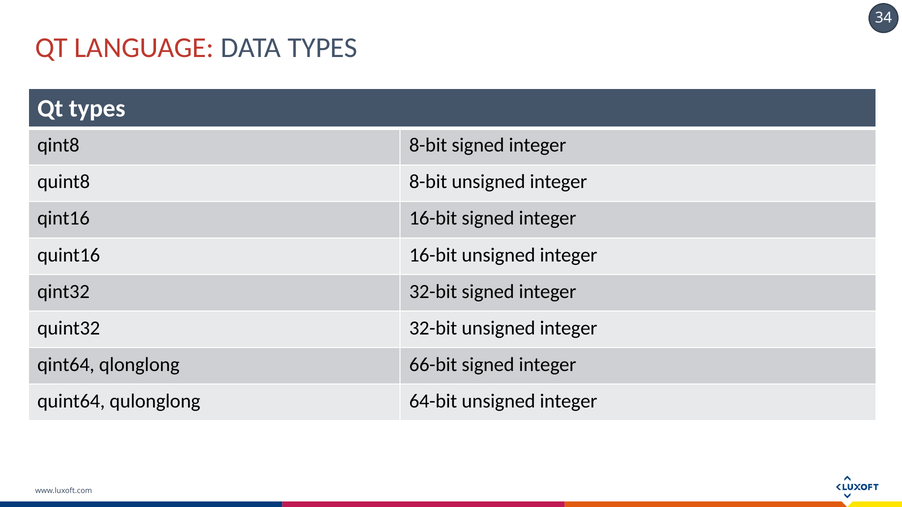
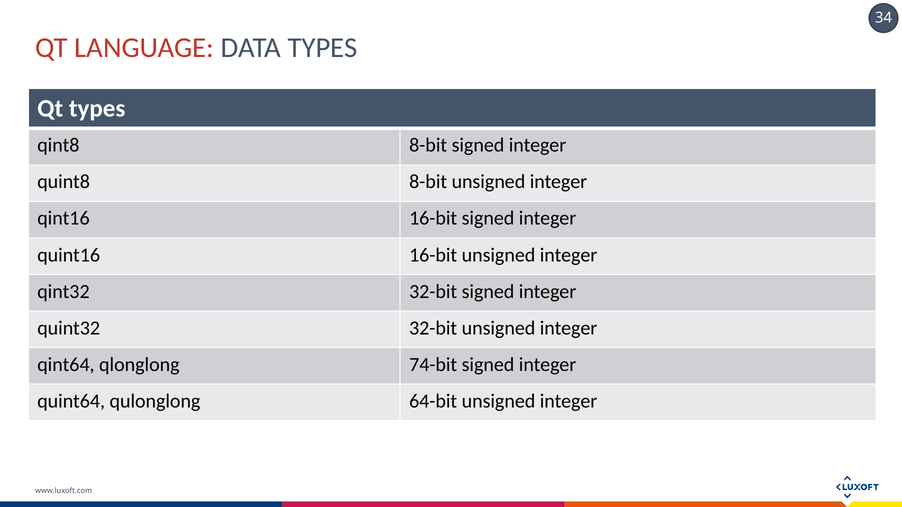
66-bit: 66-bit -> 74-bit (433, 365)
